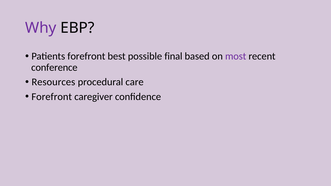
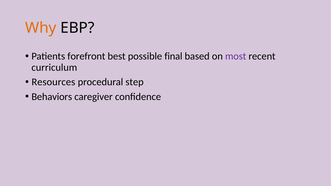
Why colour: purple -> orange (41, 28)
conference: conference -> curriculum (54, 67)
care: care -> step (135, 82)
Forefront: Forefront -> Behaviors (52, 97)
